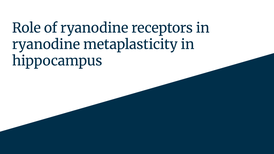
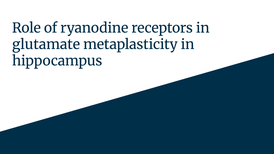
ryanodine: ryanodine -> glutamate (46, 45)
